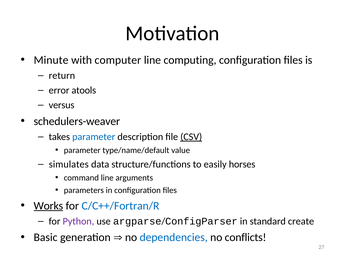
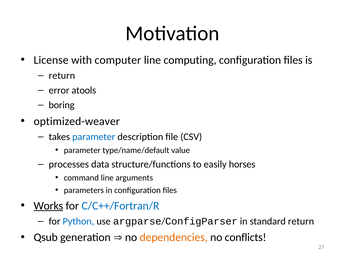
Minute: Minute -> License (51, 60)
versus: versus -> boring (62, 105)
schedulers-weaver: schedulers-weaver -> optimized-weaver (77, 121)
CSV underline: present -> none (191, 137)
simulates: simulates -> processes (69, 164)
Python colour: purple -> blue (78, 221)
standard create: create -> return (301, 221)
Basic: Basic -> Qsub (46, 237)
dependencies colour: blue -> orange (174, 237)
